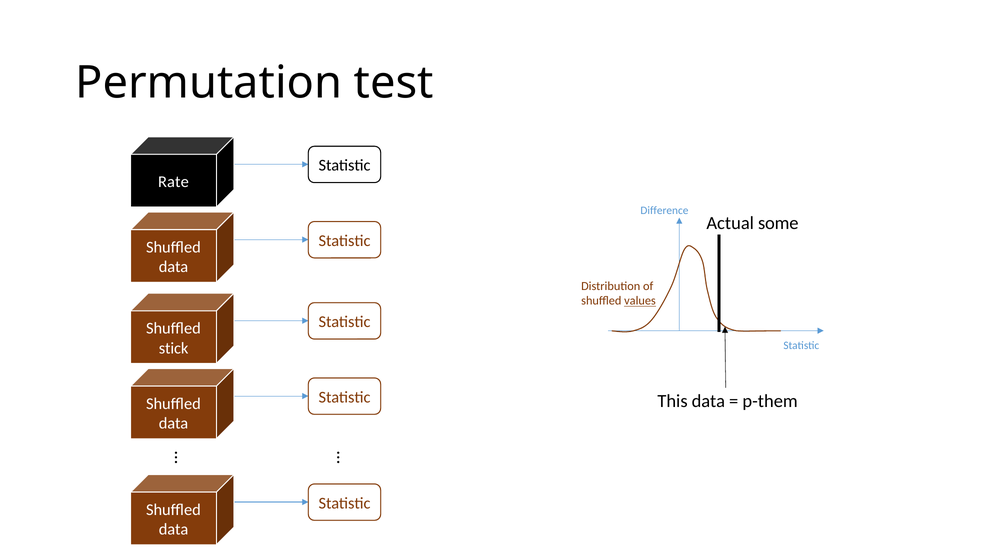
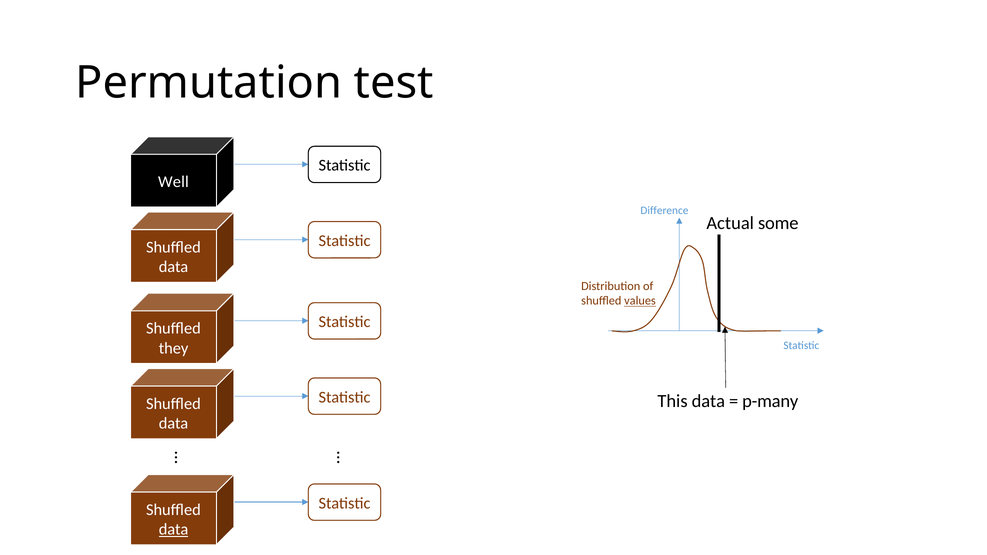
Rate: Rate -> Well (173, 182)
stick: stick -> they (174, 348)
p-them: p-them -> p-many (770, 402)
data underline: none -> present (174, 530)
